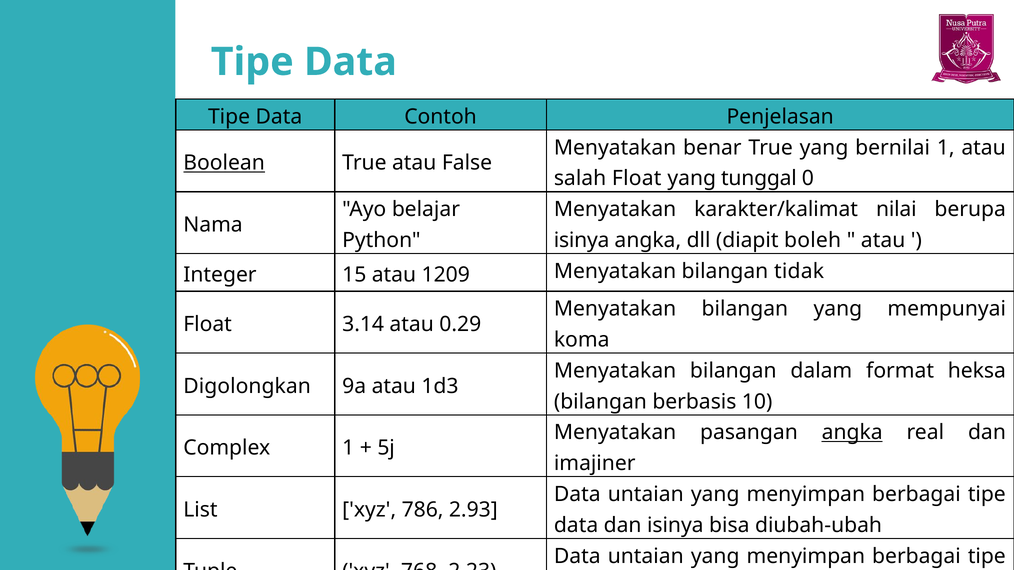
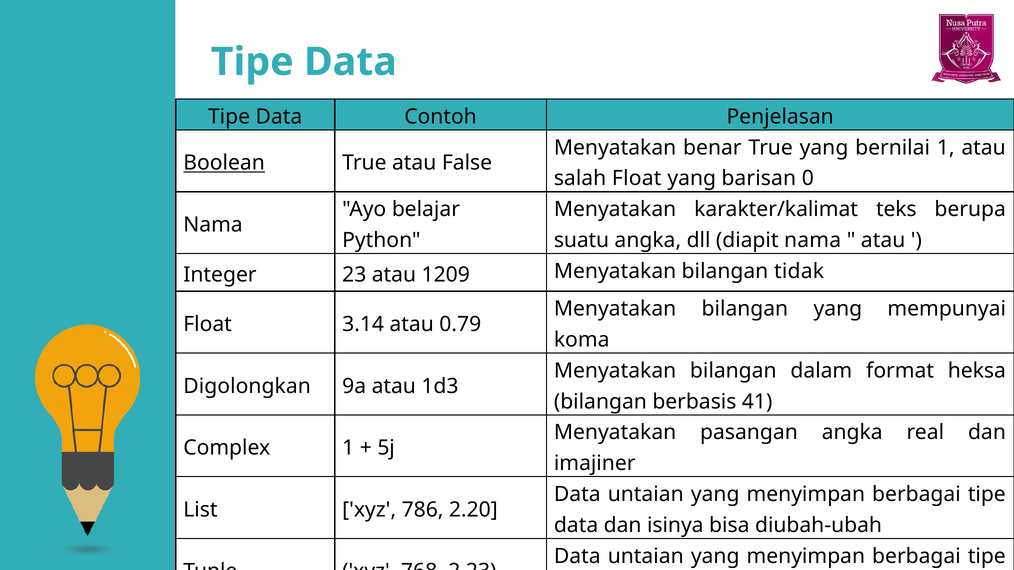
tunggal: tunggal -> barisan (759, 179)
karakter/kalimat nilai: nilai -> teks (896, 210)
isinya: isinya -> suatu (582, 240)
diapit boleh: boleh -> nama (813, 240)
15: 15 -> 23 (354, 275)
0.29: 0.29 -> 0.79 (460, 325)
10: 10 -> 41 (757, 402)
angka underline: present -> none (852, 433)
2.93: 2.93 -> 2.20 (473, 510)
